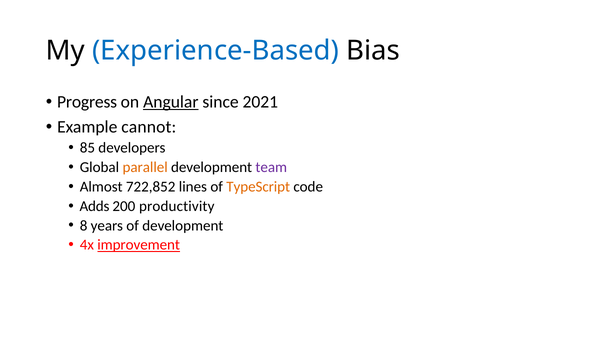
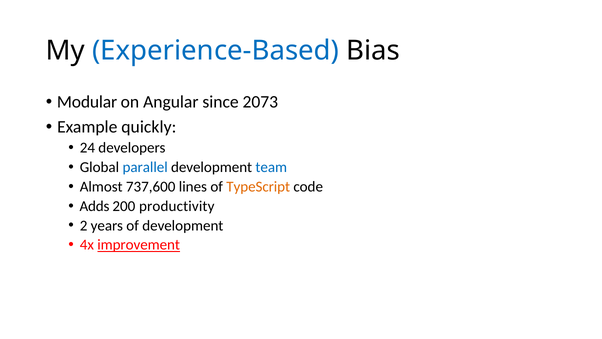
Progress: Progress -> Modular (87, 102)
Angular underline: present -> none (171, 102)
2021: 2021 -> 2073 (260, 102)
cannot: cannot -> quickly (149, 127)
85: 85 -> 24 (87, 148)
parallel colour: orange -> blue (145, 167)
team colour: purple -> blue (271, 167)
722,852: 722,852 -> 737,600 (151, 187)
8: 8 -> 2 (84, 225)
